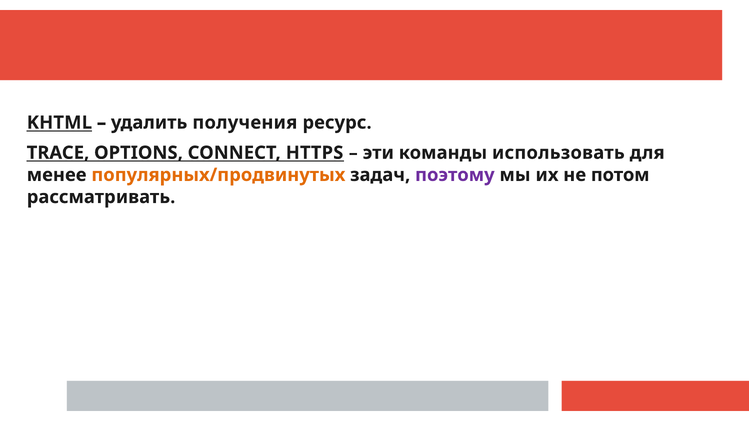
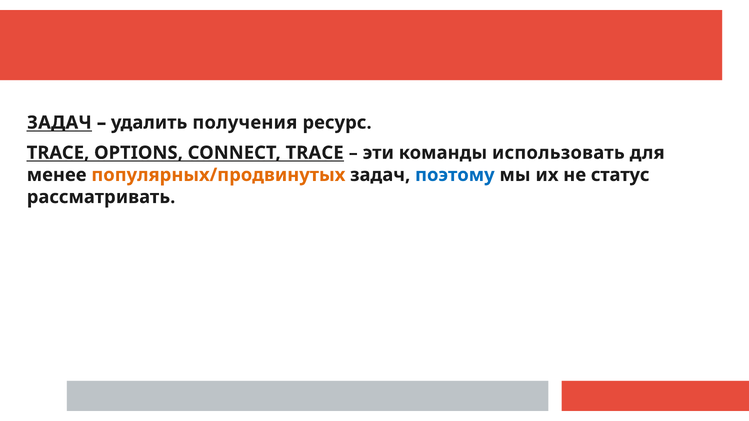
KHTML: KHTML -> ЗАДАЧ (59, 123)
CONNECT HTTPS: HTTPS -> TRACE (315, 153)
поэтому colour: purple -> blue (455, 175)
потом: потом -> статус (620, 175)
